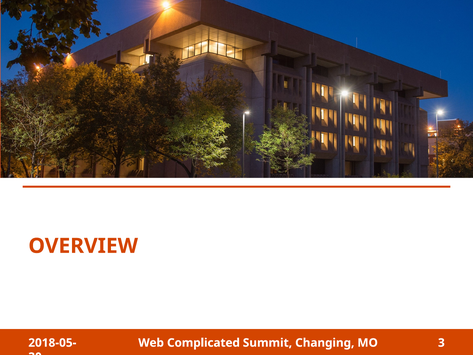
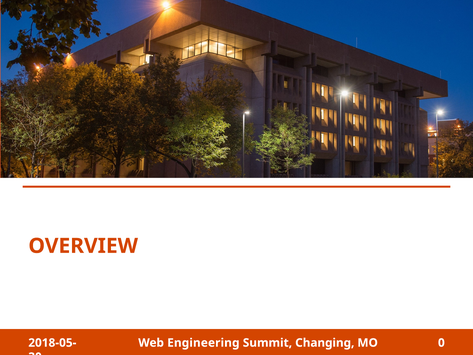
Complicated: Complicated -> Engineering (203, 343)
3: 3 -> 0 (441, 343)
